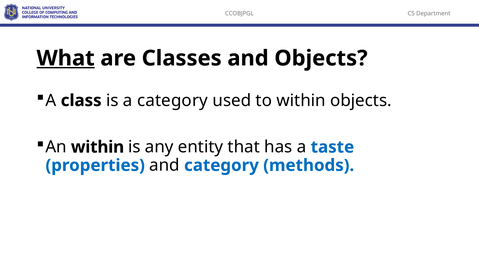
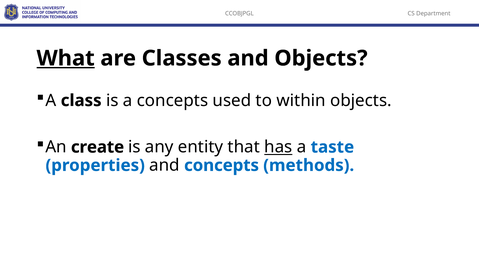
a category: category -> concepts (173, 101)
An within: within -> create (98, 147)
has underline: none -> present (278, 147)
and category: category -> concepts (222, 166)
